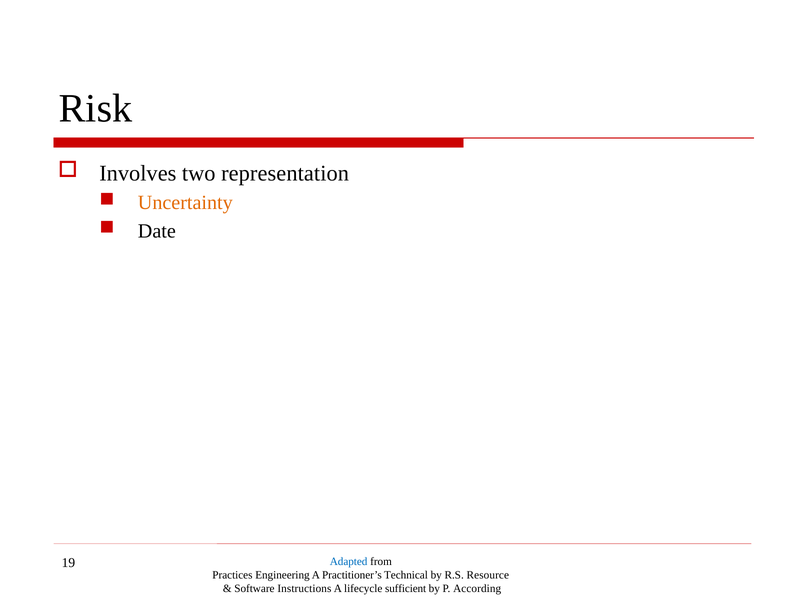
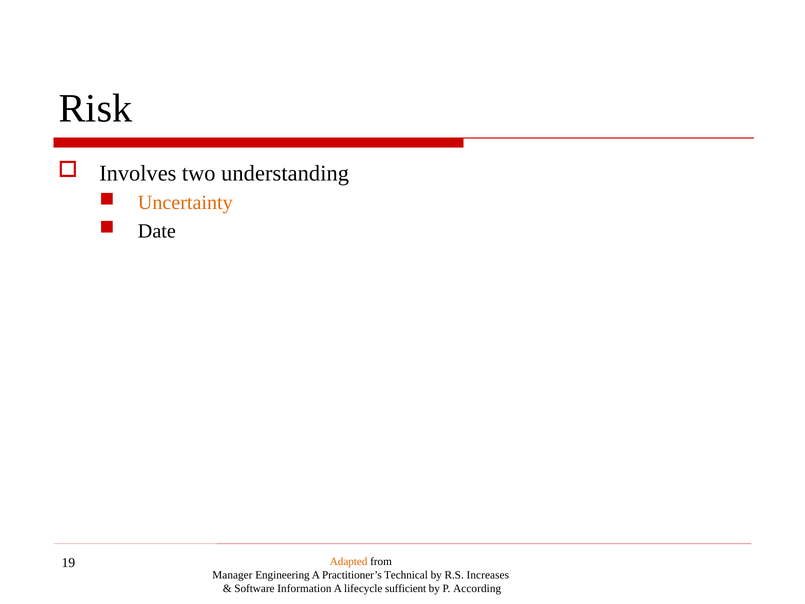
representation: representation -> understanding (285, 173)
Adapted colour: blue -> orange (349, 561)
Practices: Practices -> Manager (232, 575)
Resource: Resource -> Increases (488, 575)
Instructions: Instructions -> Information (304, 588)
